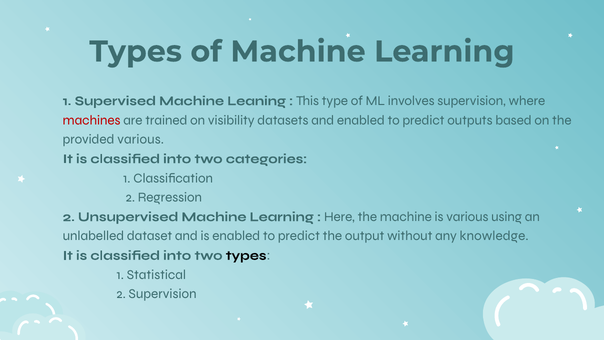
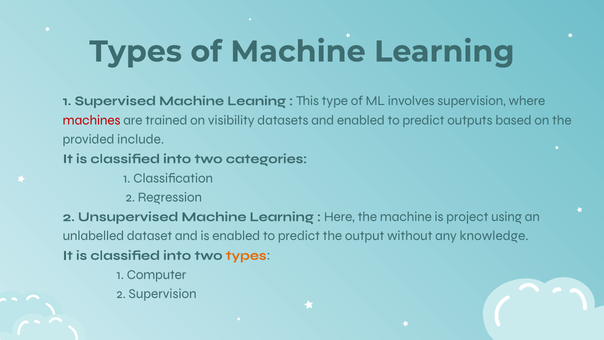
provided various: various -> include (141, 139)
is various: various -> project (467, 217)
types colour: black -> orange (246, 255)
Statistical: Statistical -> Computer (156, 275)
